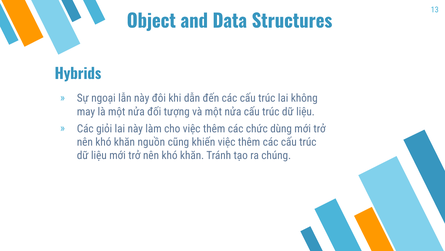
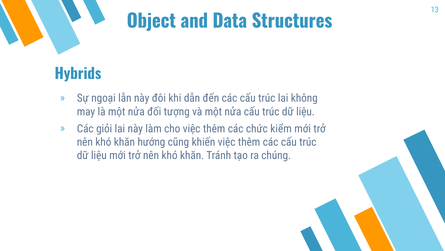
dùng: dùng -> kiểm (281, 128)
nguồn: nguồn -> hướng (151, 142)
